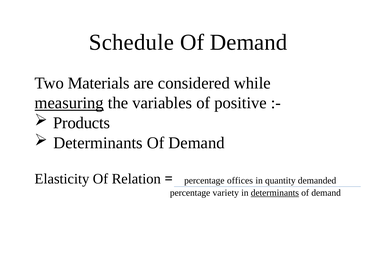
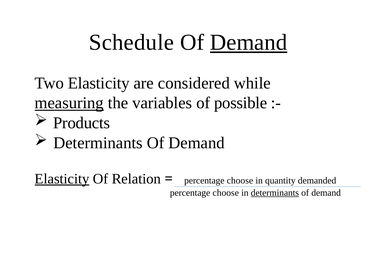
Demand underline: none -> present (249, 42)
Two Materials: Materials -> Elasticity (99, 83)
positive: positive -> possible (241, 103)
Elasticity underline: none -> present (62, 179)
offices: offices -> choose (240, 180)
variety: variety -> choose (226, 193)
